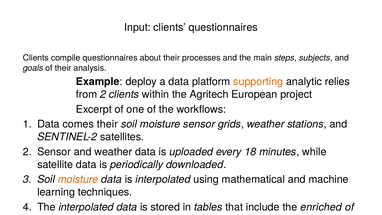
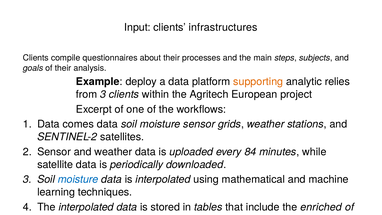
clients questionnaires: questionnaires -> infrastructures (223, 27)
from 2: 2 -> 3 (103, 94)
comes their: their -> data (107, 124)
18: 18 -> 84 (250, 152)
moisture colour: orange -> blue (78, 179)
